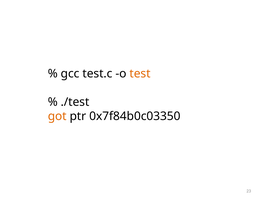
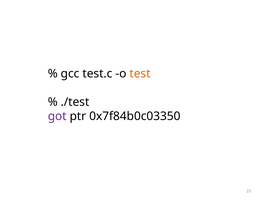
got colour: orange -> purple (57, 116)
